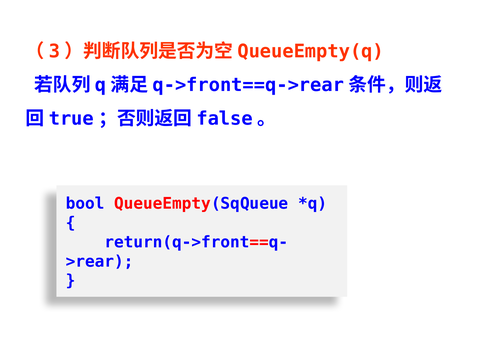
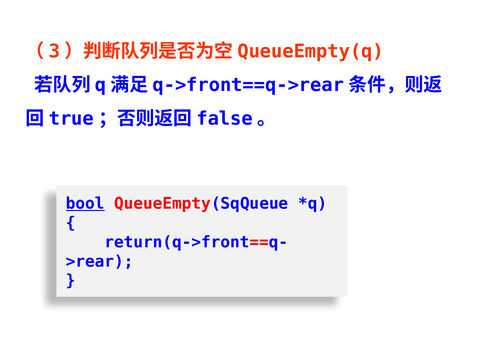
bool underline: none -> present (85, 204)
